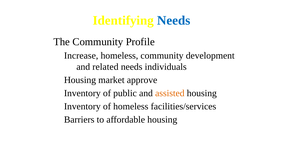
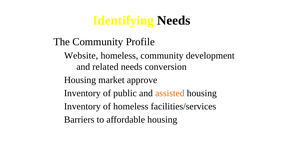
Needs colour: blue -> black (174, 20)
Increase: Increase -> Website (81, 56)
individuals: individuals -> conversion (166, 67)
